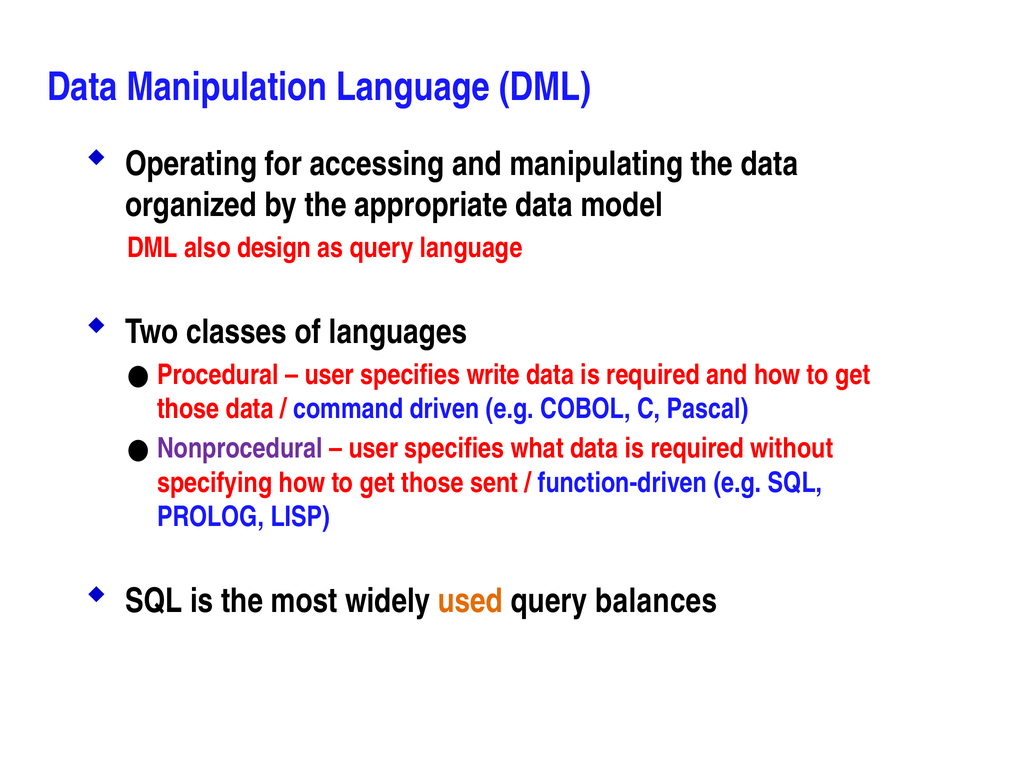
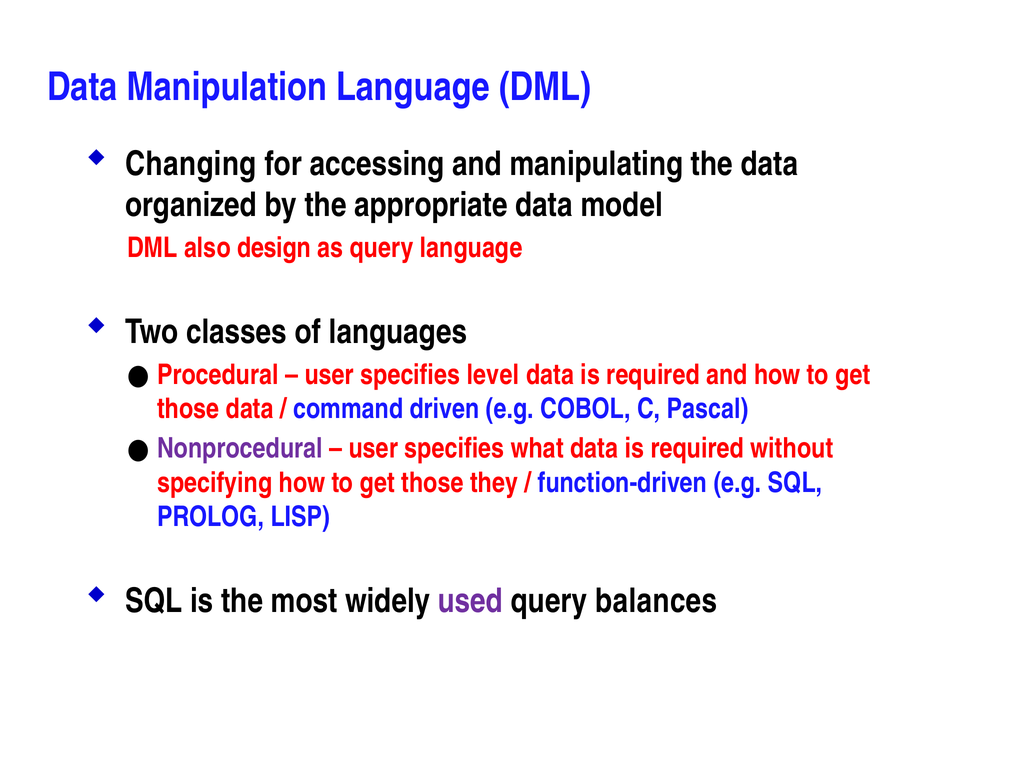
Operating: Operating -> Changing (191, 164)
write: write -> level (493, 375)
sent: sent -> they (494, 482)
used colour: orange -> purple (470, 601)
